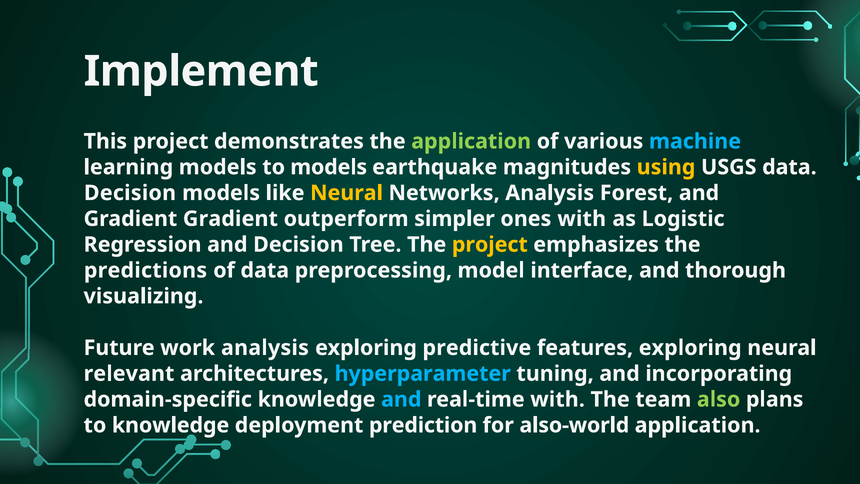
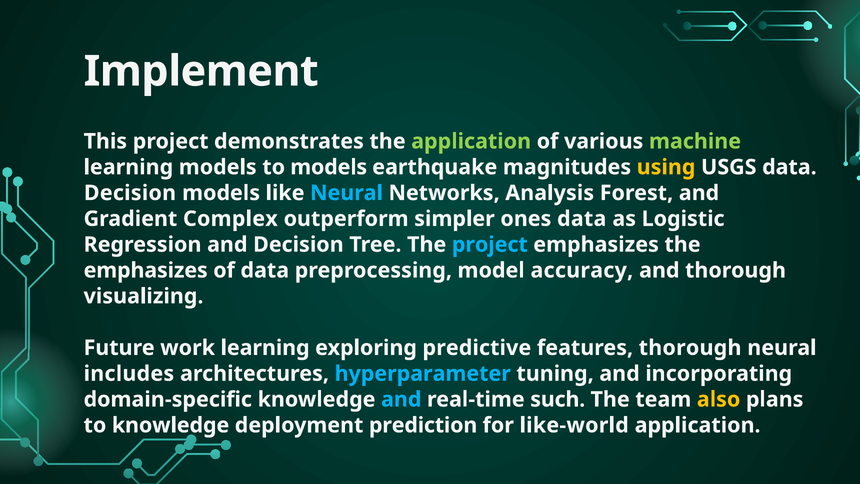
machine colour: light blue -> light green (695, 141)
Neural colour: yellow -> light blue (347, 193)
Gradient Gradient: Gradient -> Complex (230, 219)
ones with: with -> data (582, 219)
project colour: yellow -> light blue (490, 245)
predictions: predictions -> emphasizes (146, 270)
interface: interface -> accuracy (582, 270)
work analysis: analysis -> learning (265, 348)
features exploring: exploring -> thorough (690, 348)
relevant: relevant -> includes (129, 374)
real-time with: with -> such (558, 399)
also colour: light green -> yellow (719, 399)
also-world: also-world -> like-world (574, 425)
